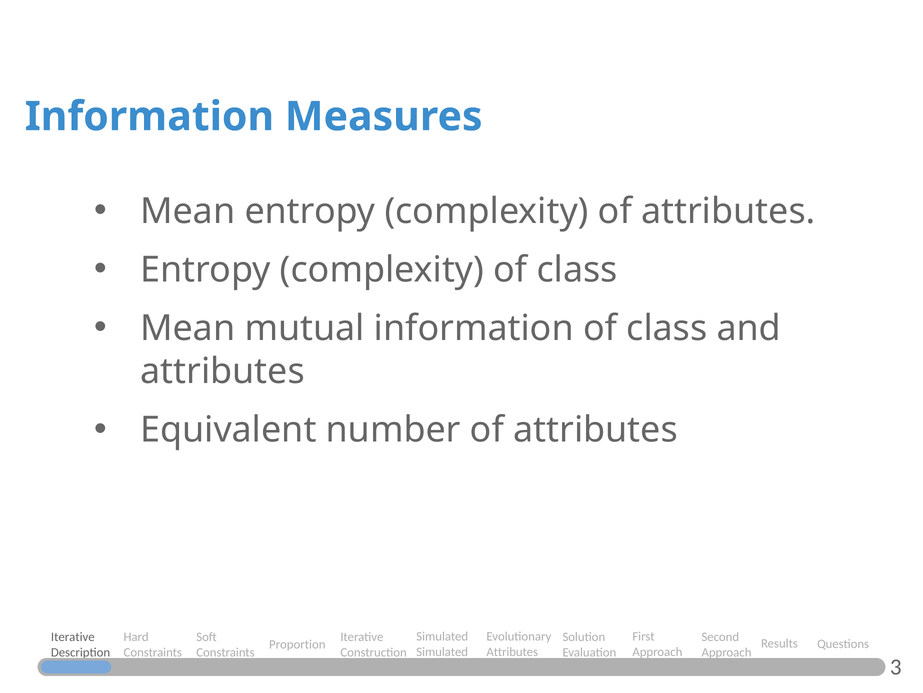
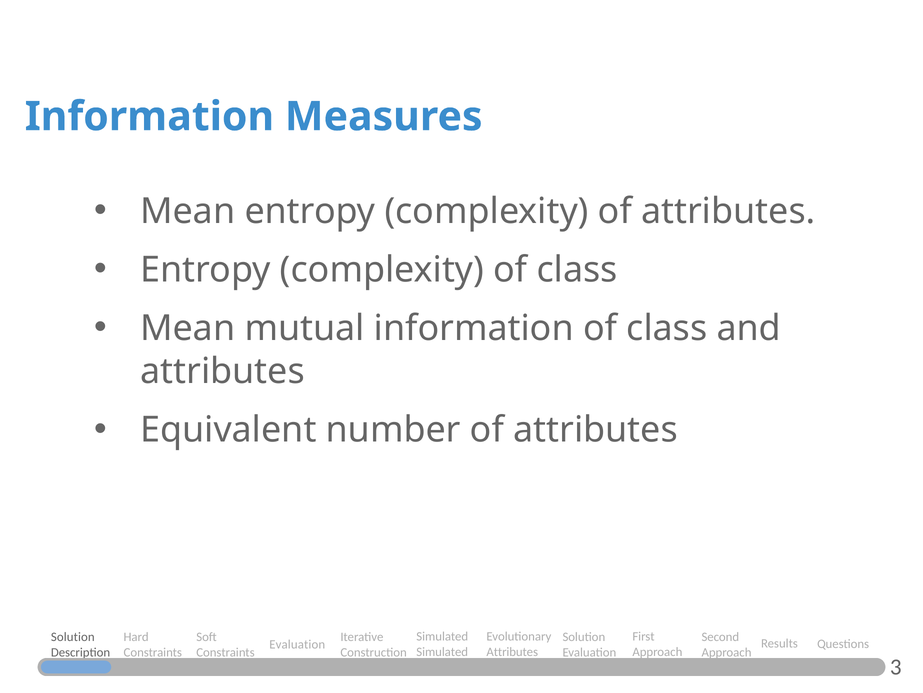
Iterative: Iterative -> Solution (73, 636)
Proportion: Proportion -> Evaluation (297, 644)
